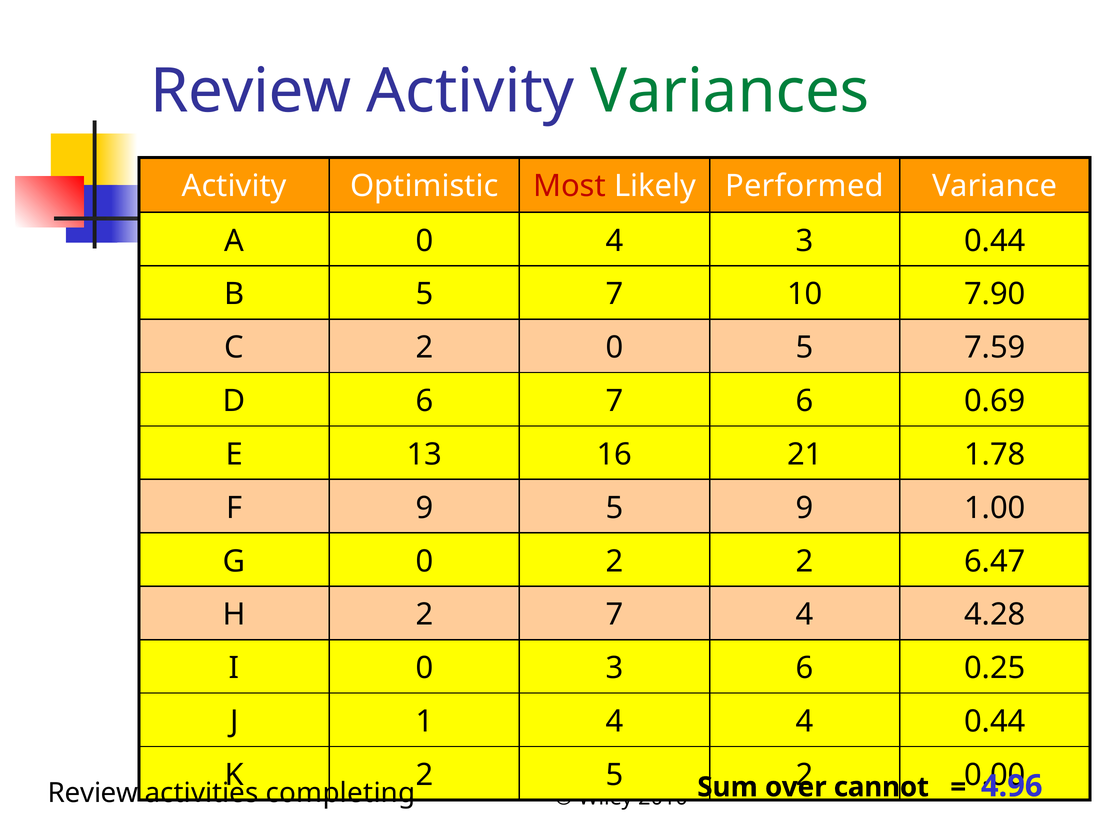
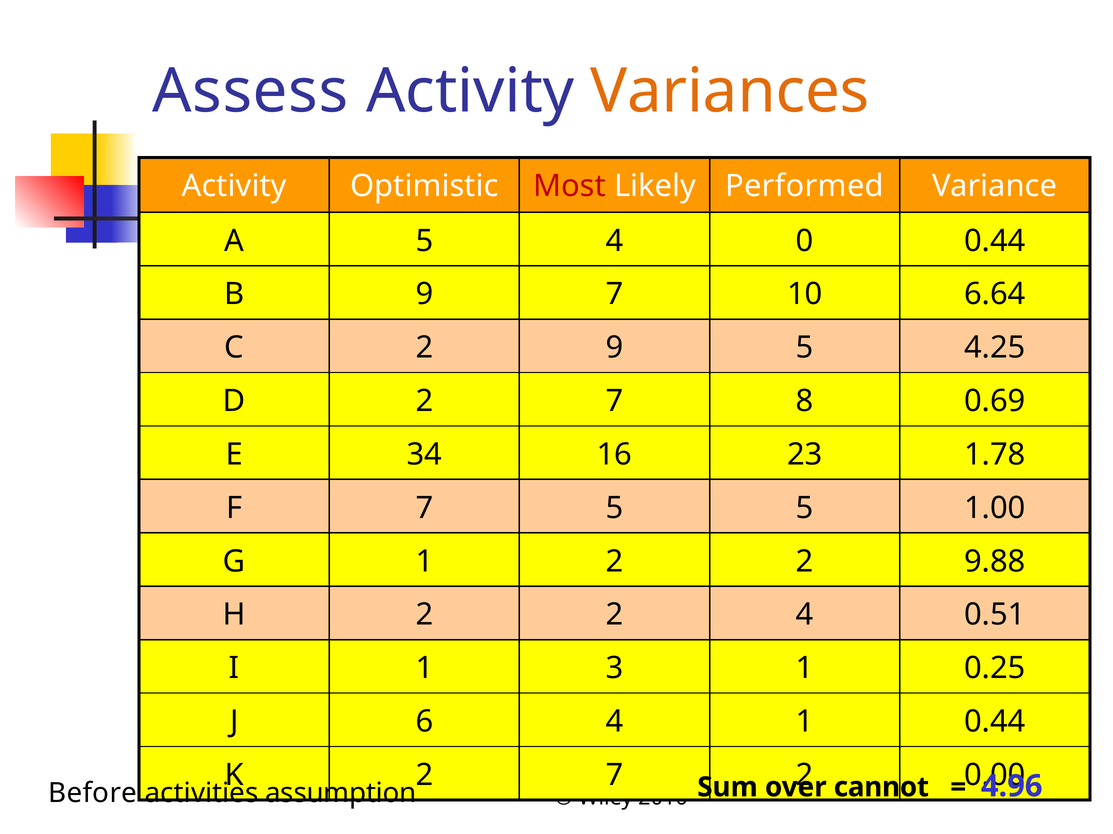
Review: Review -> Assess (250, 91)
Variances colour: green -> orange (730, 91)
A 0: 0 -> 5 (424, 241)
4 3: 3 -> 0 (805, 241)
B 5: 5 -> 9 (424, 295)
7.90: 7.90 -> 6.64 (995, 295)
2 0: 0 -> 9 (615, 348)
7.59: 7.59 -> 4.25 (995, 348)
D 6: 6 -> 2 (424, 401)
7 6: 6 -> 8 (805, 401)
13: 13 -> 34 (424, 455)
21: 21 -> 23 (805, 455)
F 9: 9 -> 7 (424, 508)
5 9: 9 -> 5 (805, 508)
G 0: 0 -> 1 (424, 562)
6.47: 6.47 -> 9.88 (995, 562)
H 2 7: 7 -> 2 (615, 615)
4.28: 4.28 -> 0.51 (995, 615)
I 0: 0 -> 1 (424, 669)
3 6: 6 -> 1 (805, 669)
1: 1 -> 6 (424, 722)
4 4: 4 -> 1 (805, 722)
5: 5 -> 7 (615, 776)
Review: Review -> Before (93, 794)
completing: completing -> assumption (341, 794)
